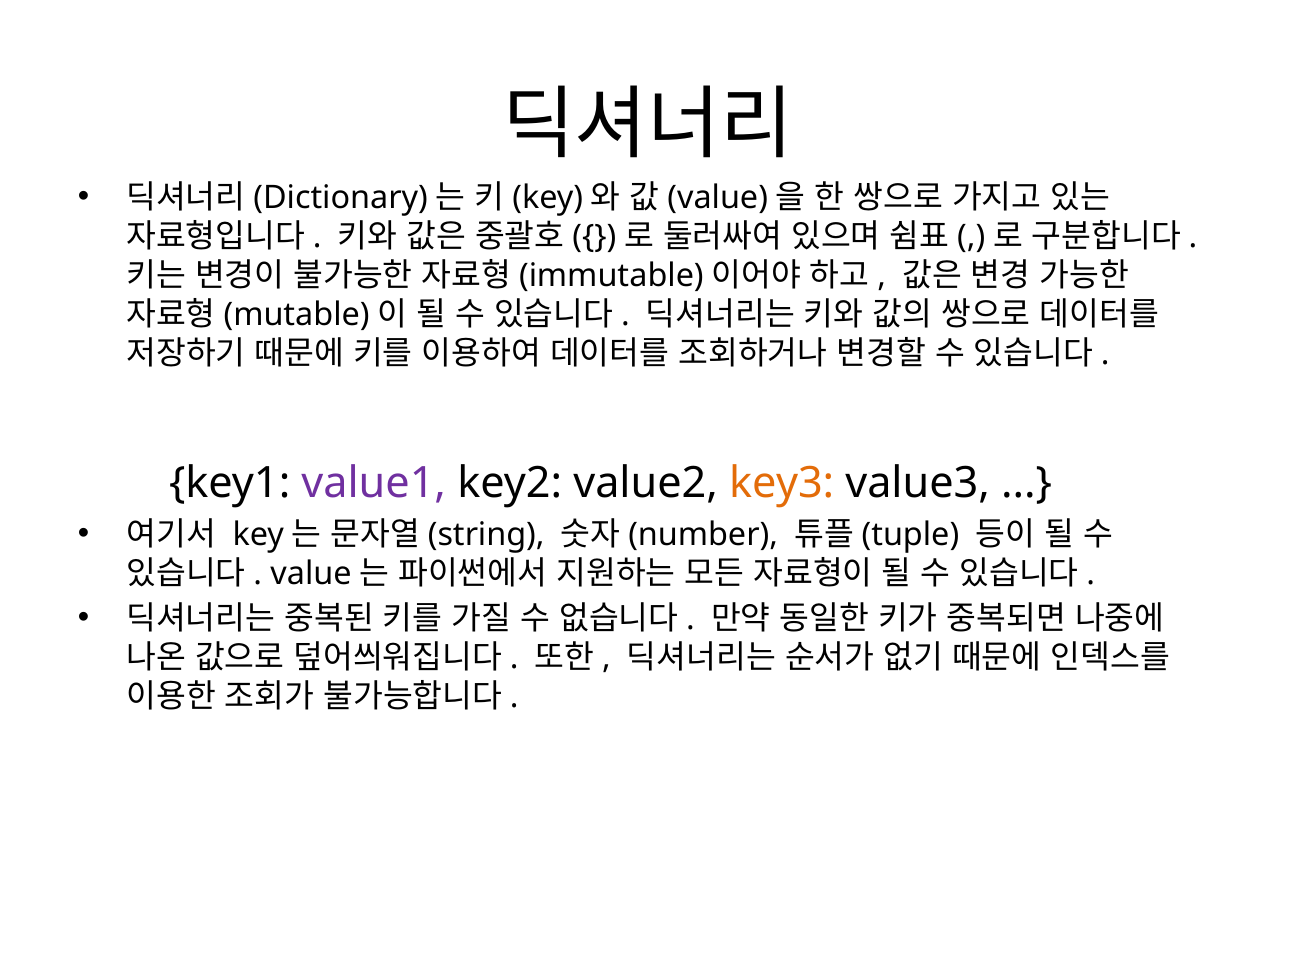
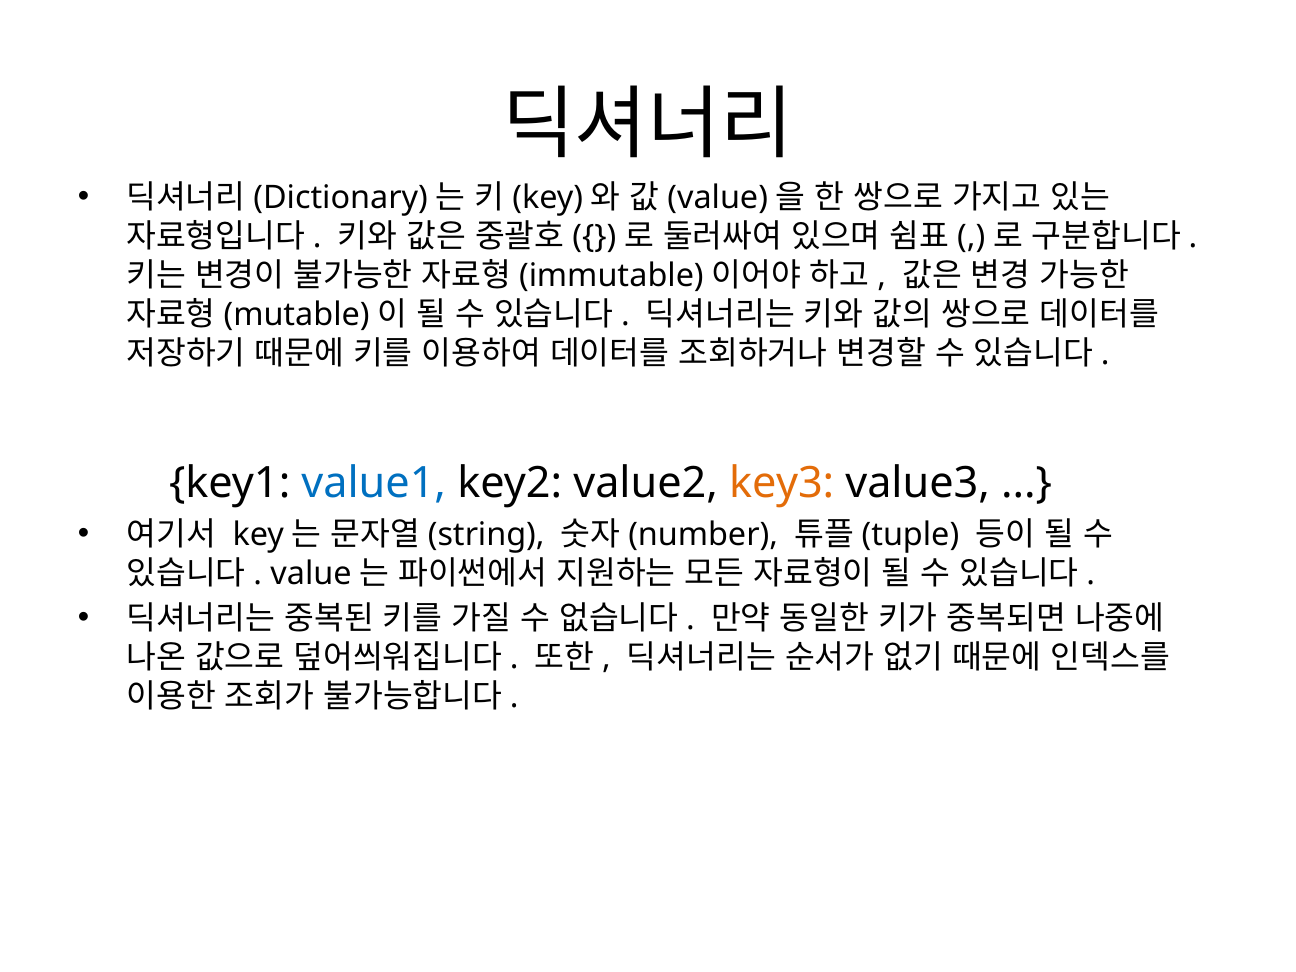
value1 colour: purple -> blue (374, 484)
